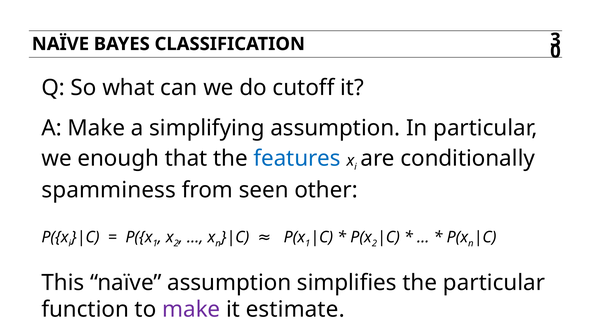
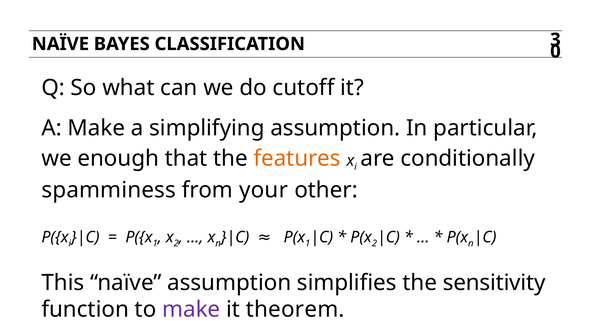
features colour: blue -> orange (297, 158)
seen: seen -> your (264, 190)
the particular: particular -> sensitivity (494, 283)
estimate: estimate -> theorem (295, 309)
